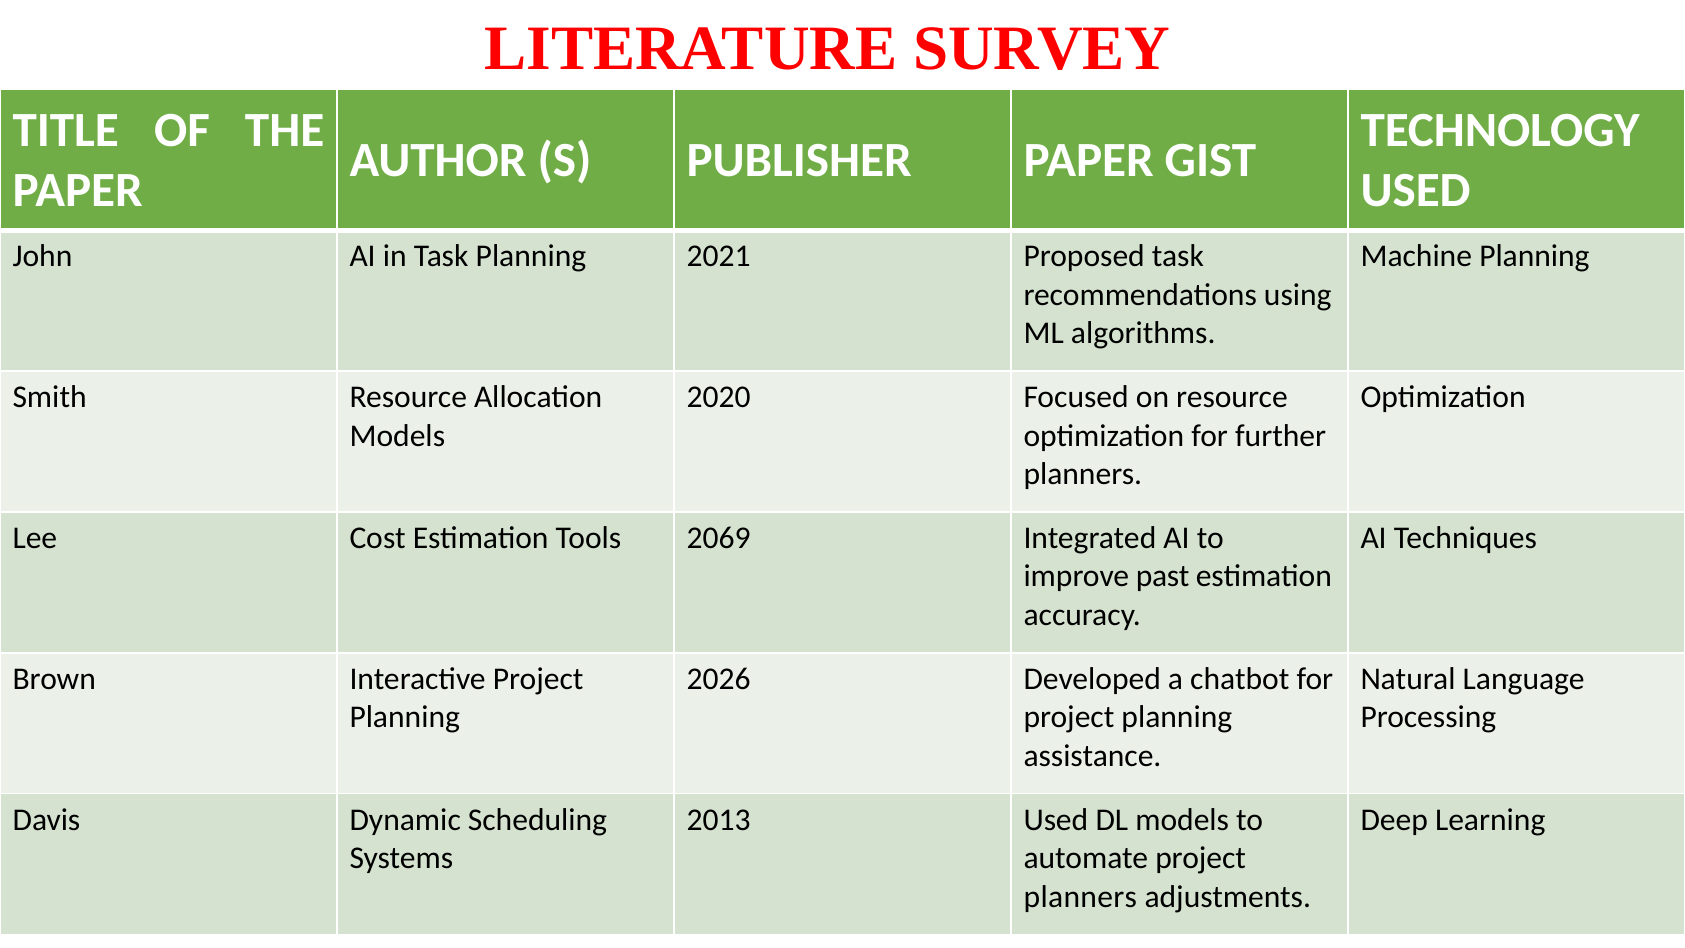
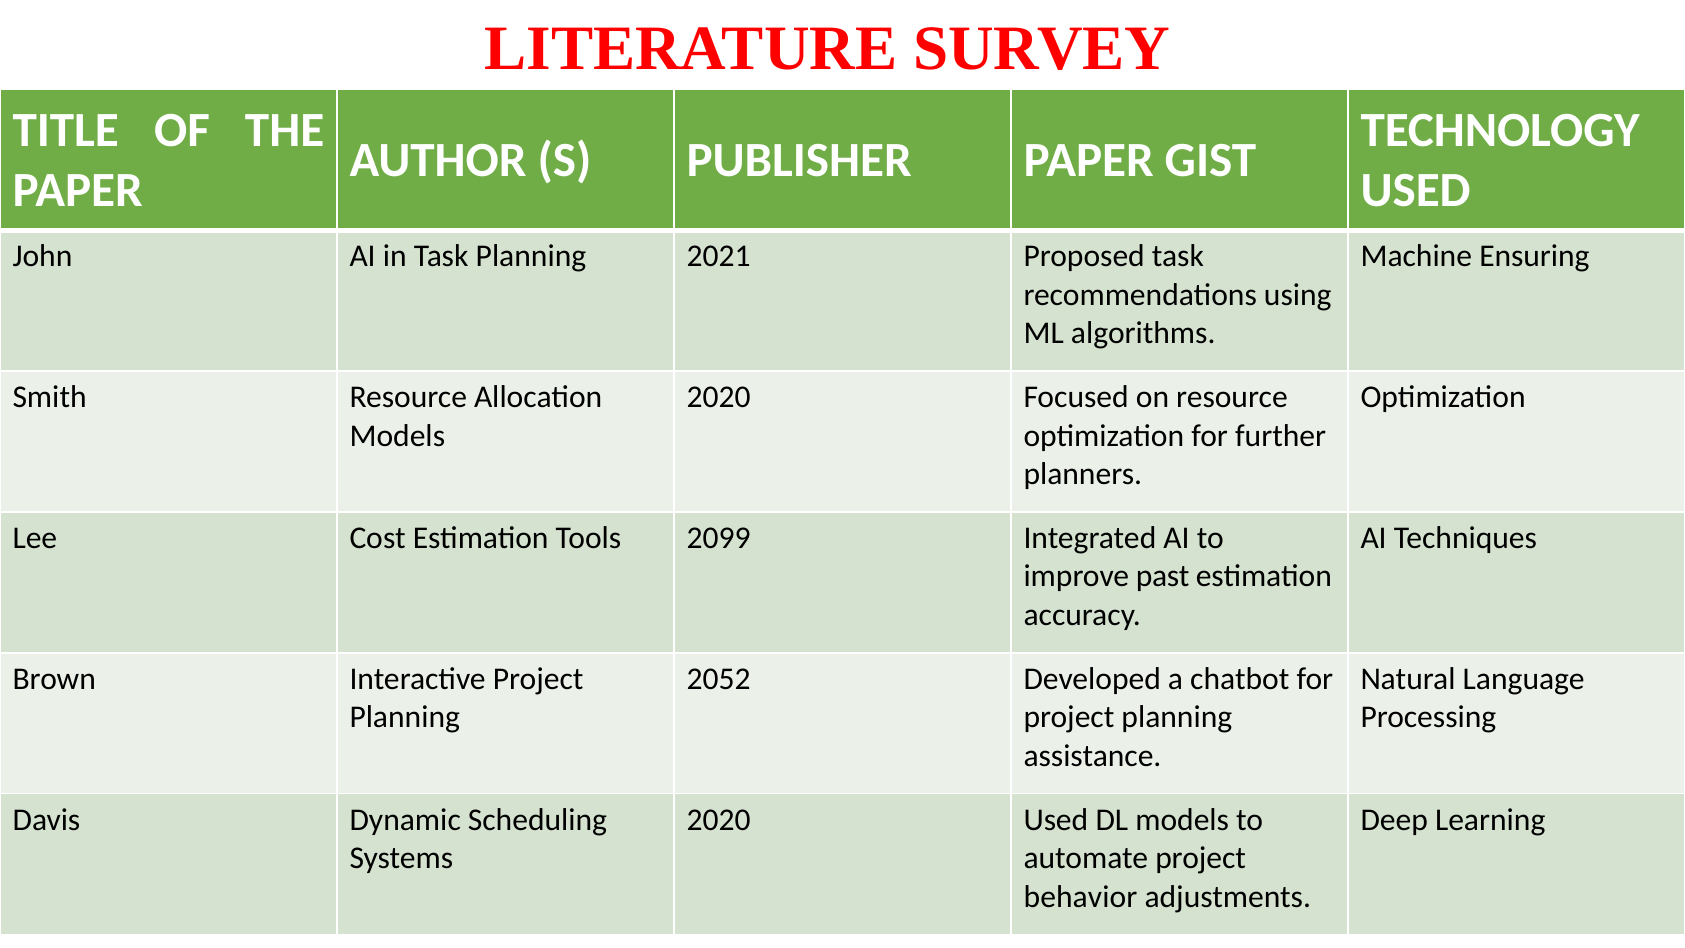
Machine Planning: Planning -> Ensuring (1534, 256)
2069: 2069 -> 2099 (719, 538)
2026: 2026 -> 2052 (719, 679)
2013: 2013 -> 2020 (719, 820)
planners: planners -> behavior (1080, 897)
